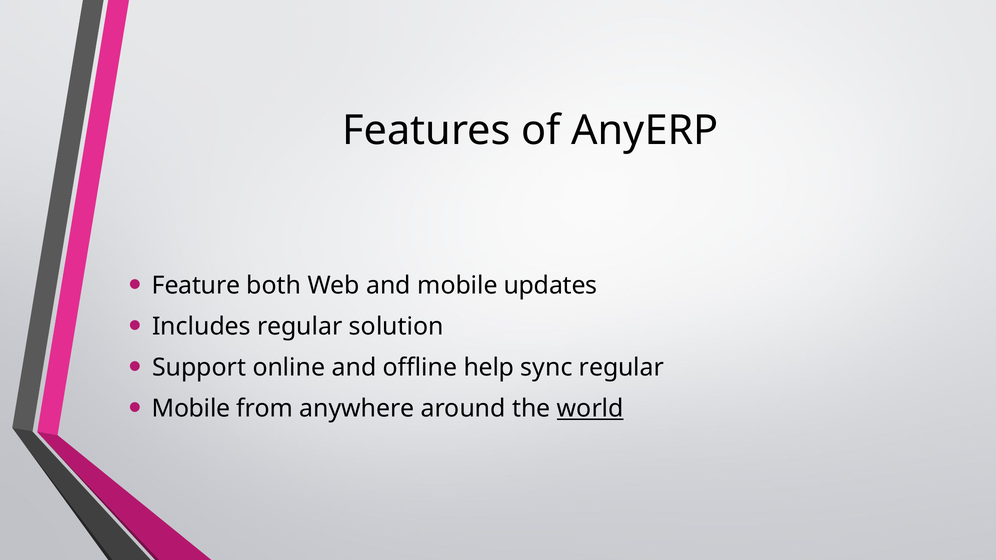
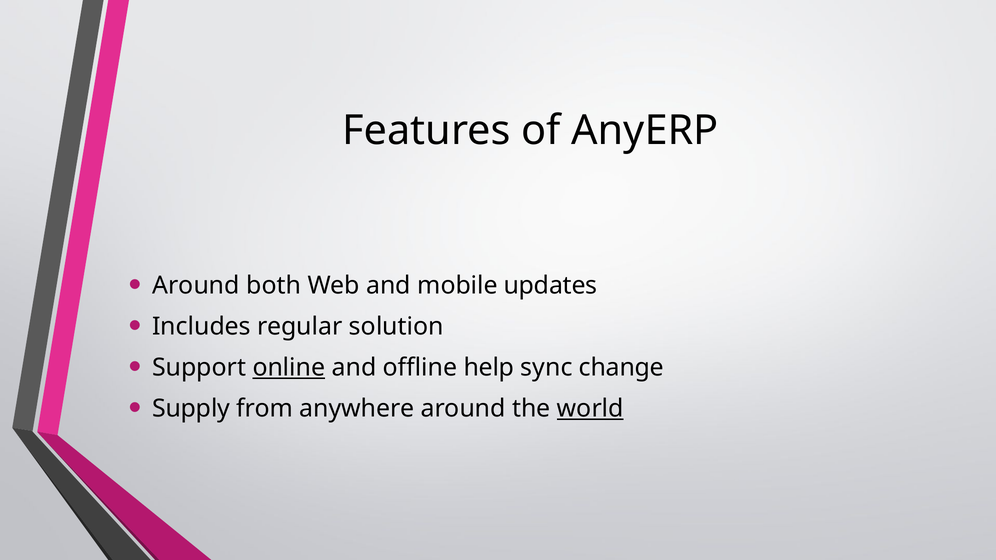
Feature: Feature -> Around (196, 286)
online underline: none -> present (289, 368)
sync regular: regular -> change (621, 368)
Mobile: Mobile -> Supply (191, 409)
